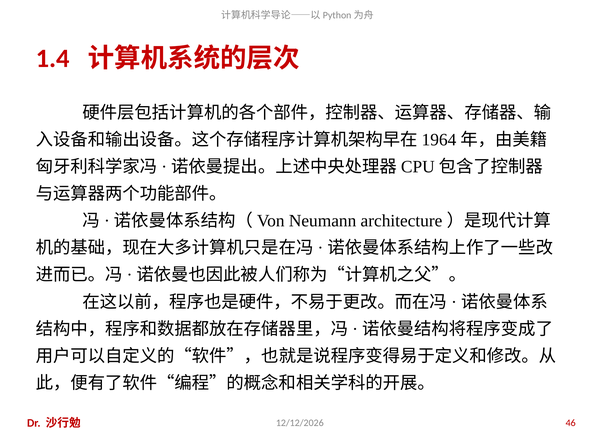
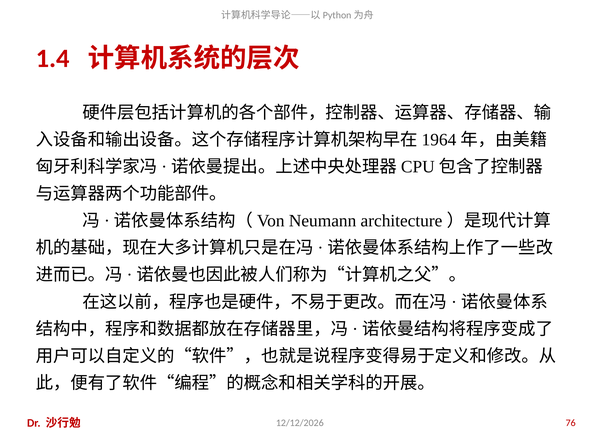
46: 46 -> 76 (571, 423)
